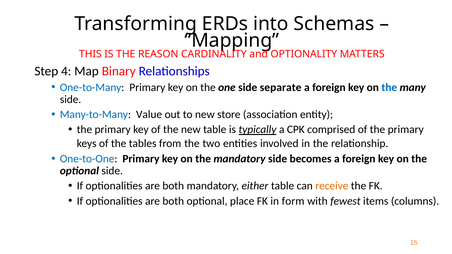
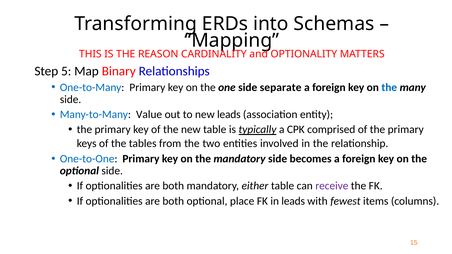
4: 4 -> 5 (66, 71)
new store: store -> leads (229, 115)
receive colour: orange -> purple (332, 186)
in form: form -> leads (293, 201)
